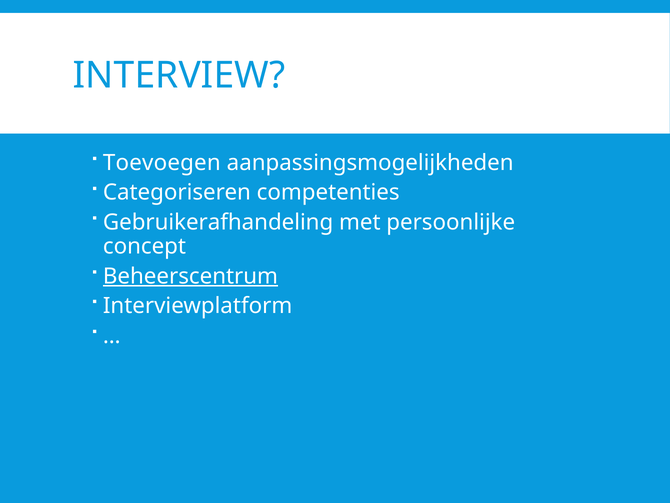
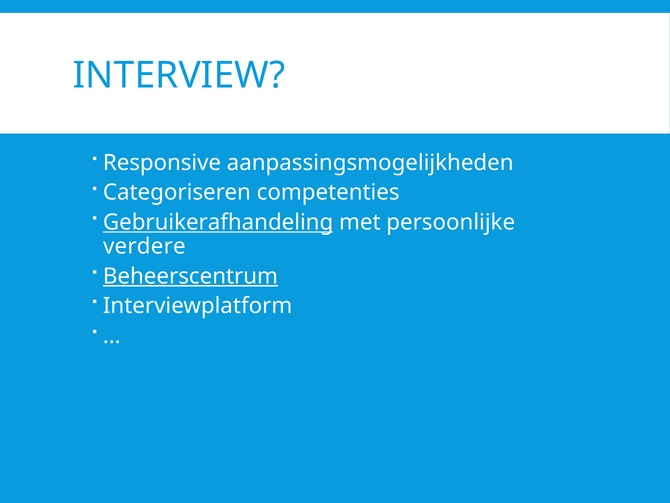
Toevoegen: Toevoegen -> Responsive (162, 163)
Gebruikerafhandeling underline: none -> present (218, 222)
concept: concept -> verdere (144, 246)
